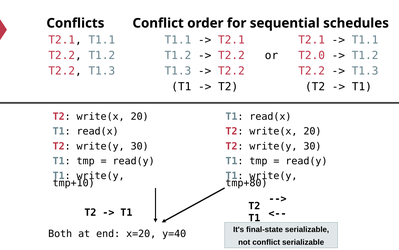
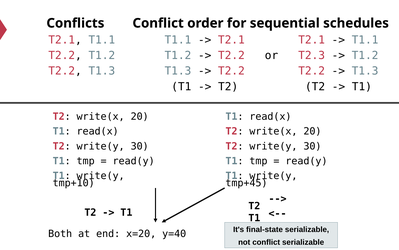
T2.0: T2.0 -> T2.3 (312, 55)
tmp+80: tmp+80 -> tmp+45 (246, 183)
